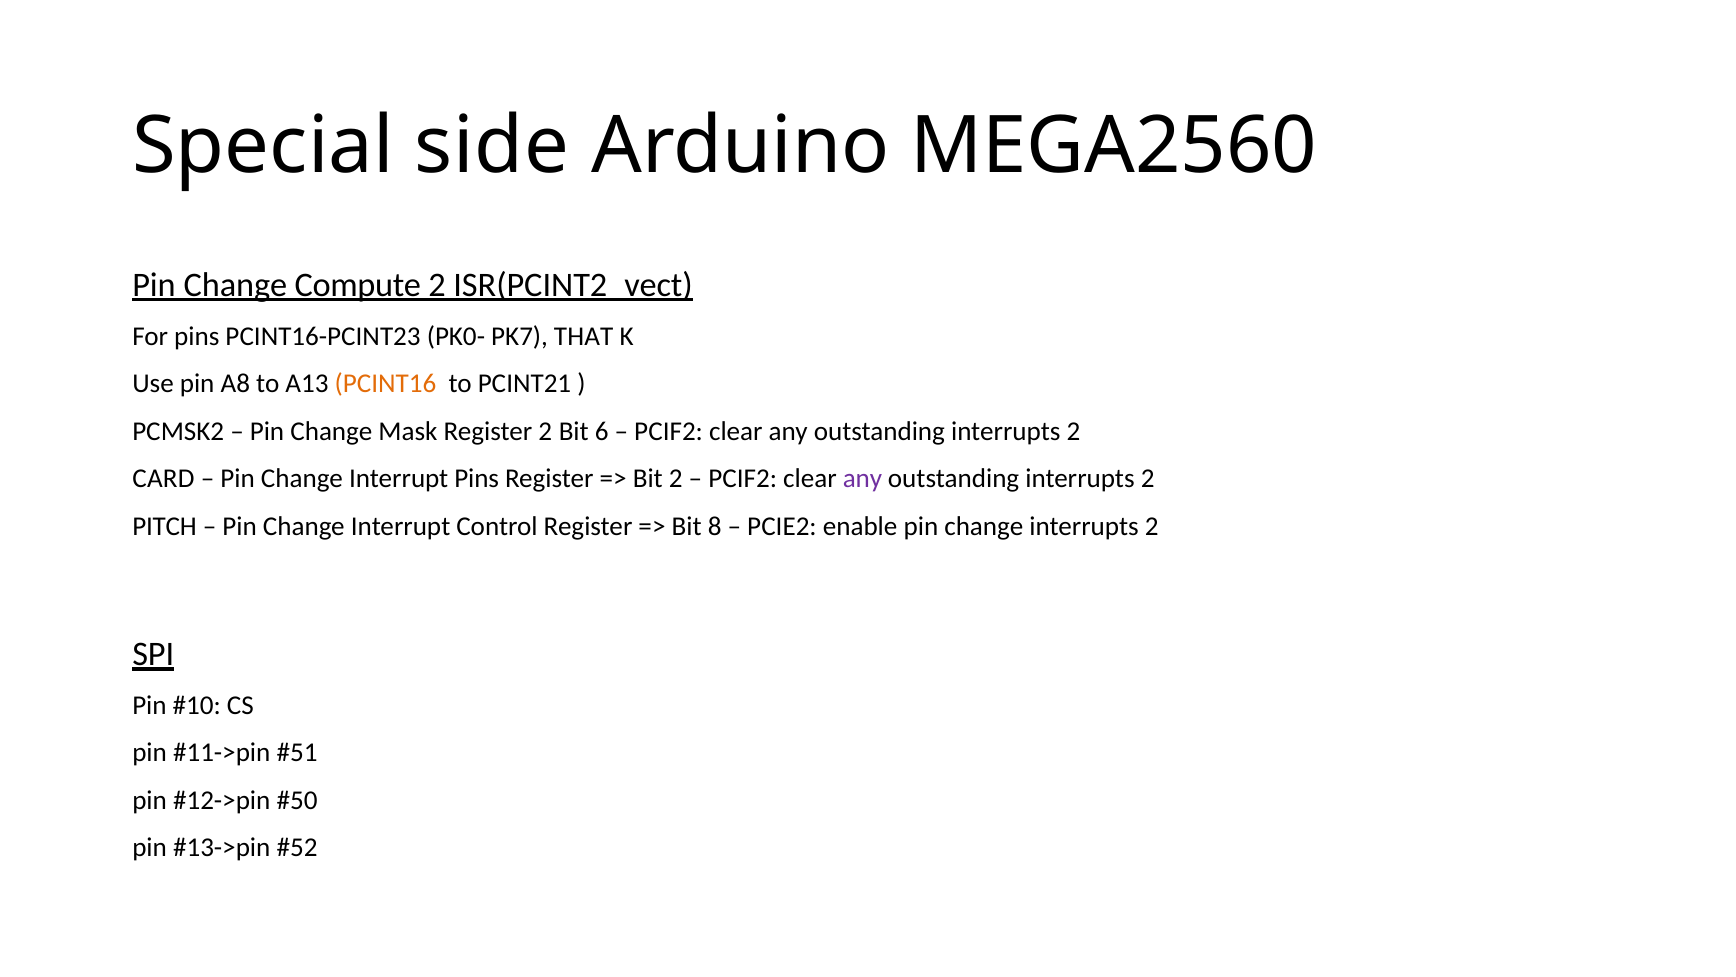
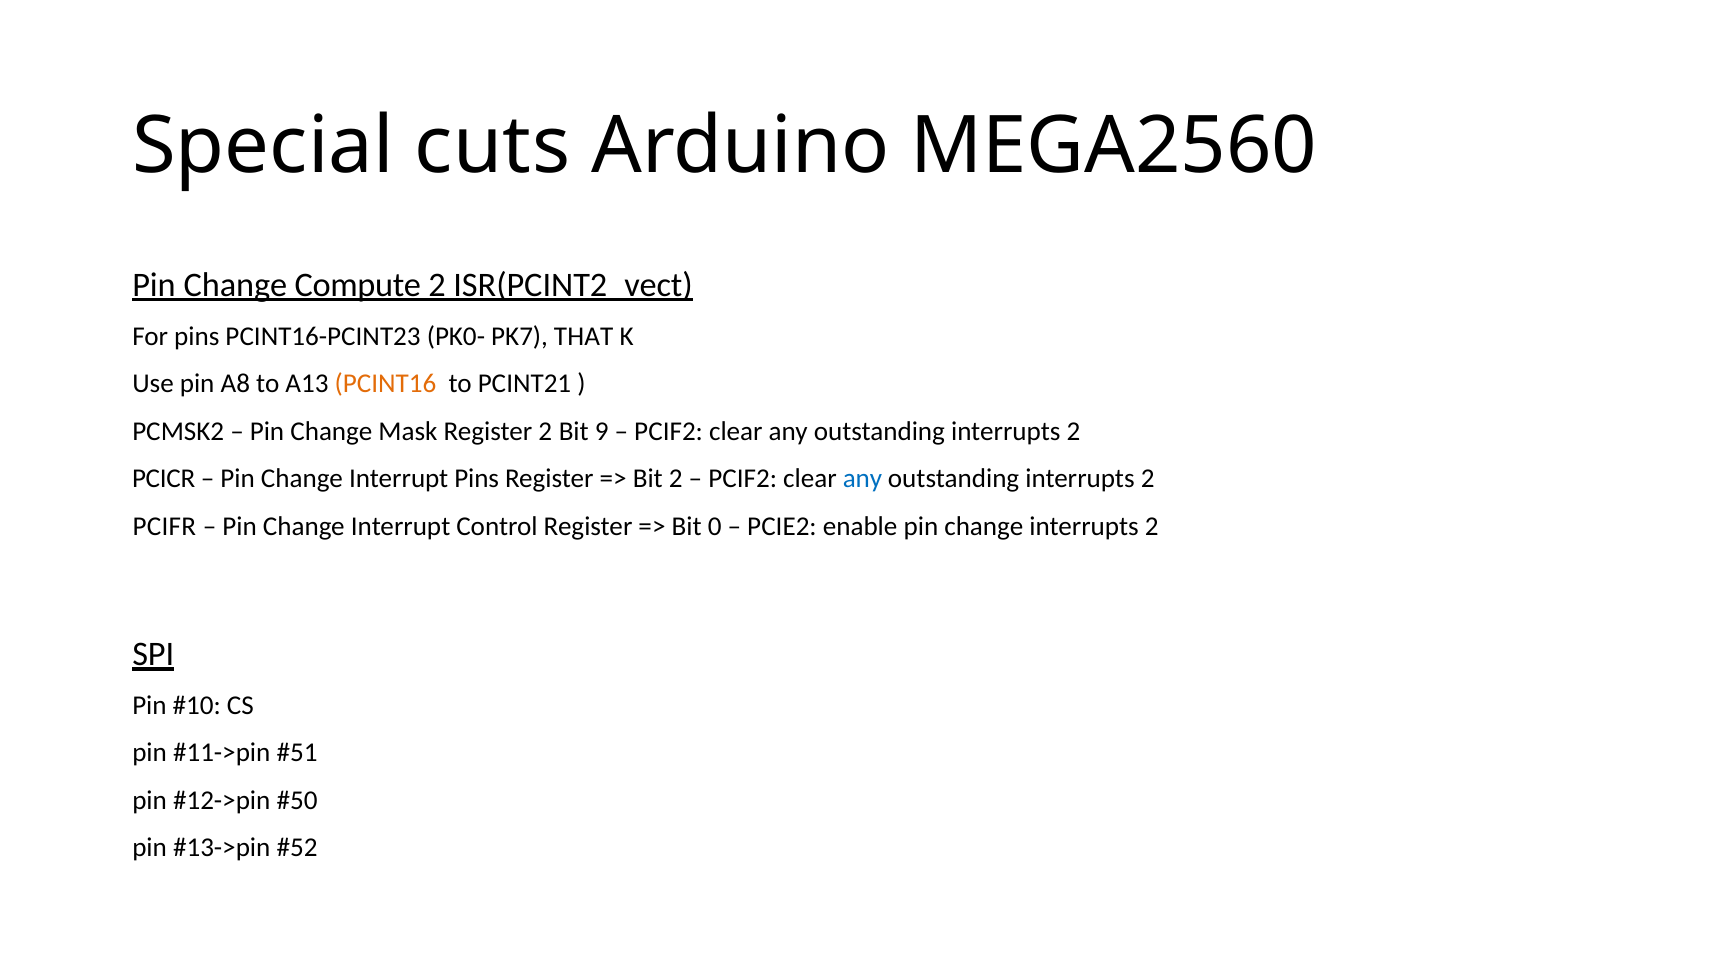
side: side -> cuts (492, 146)
6: 6 -> 9 (602, 431)
CARD: CARD -> PCICR (164, 478)
any colour: purple -> blue (862, 478)
PITCH: PITCH -> PCIFR (164, 526)
8: 8 -> 0 (715, 526)
